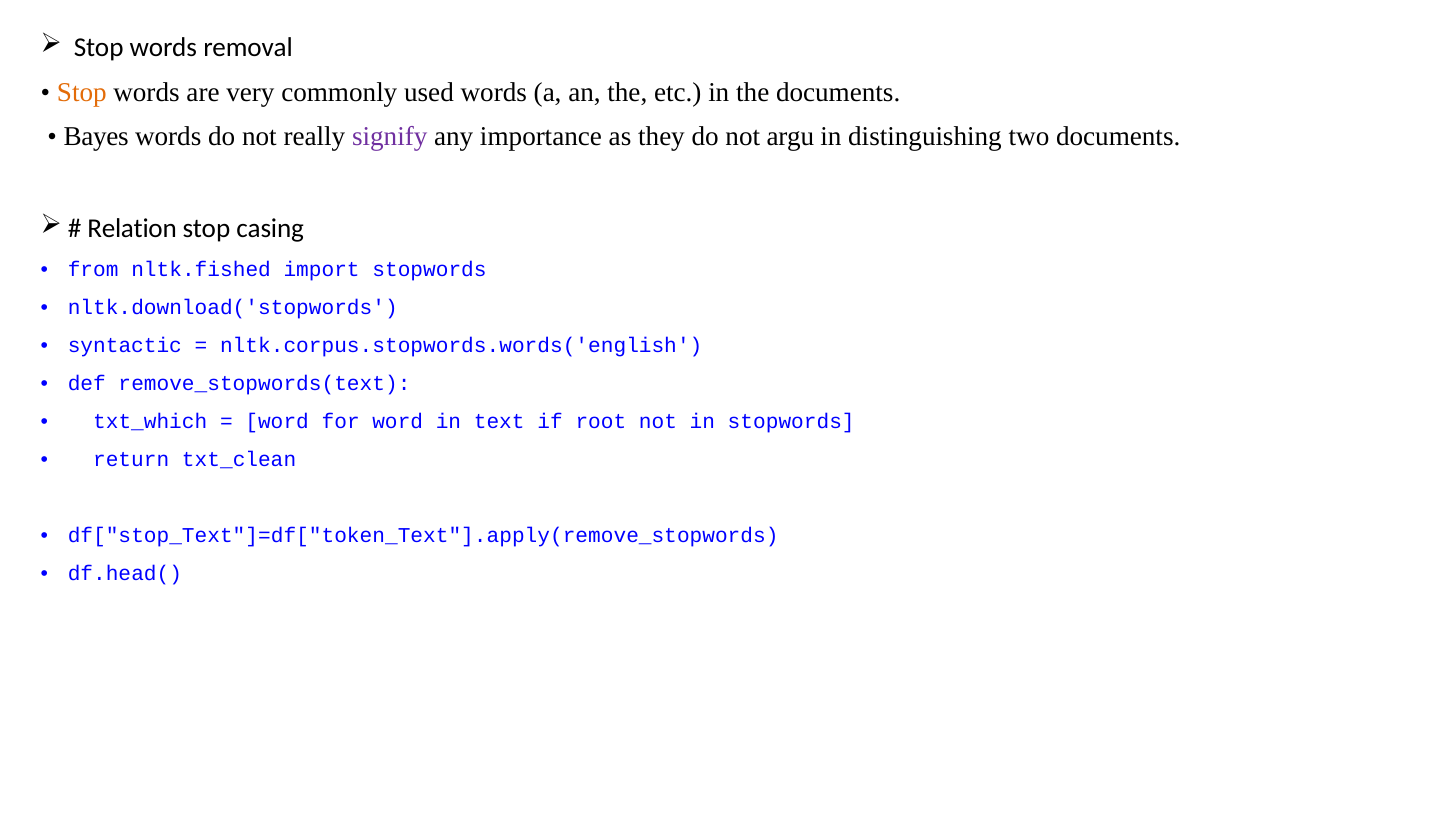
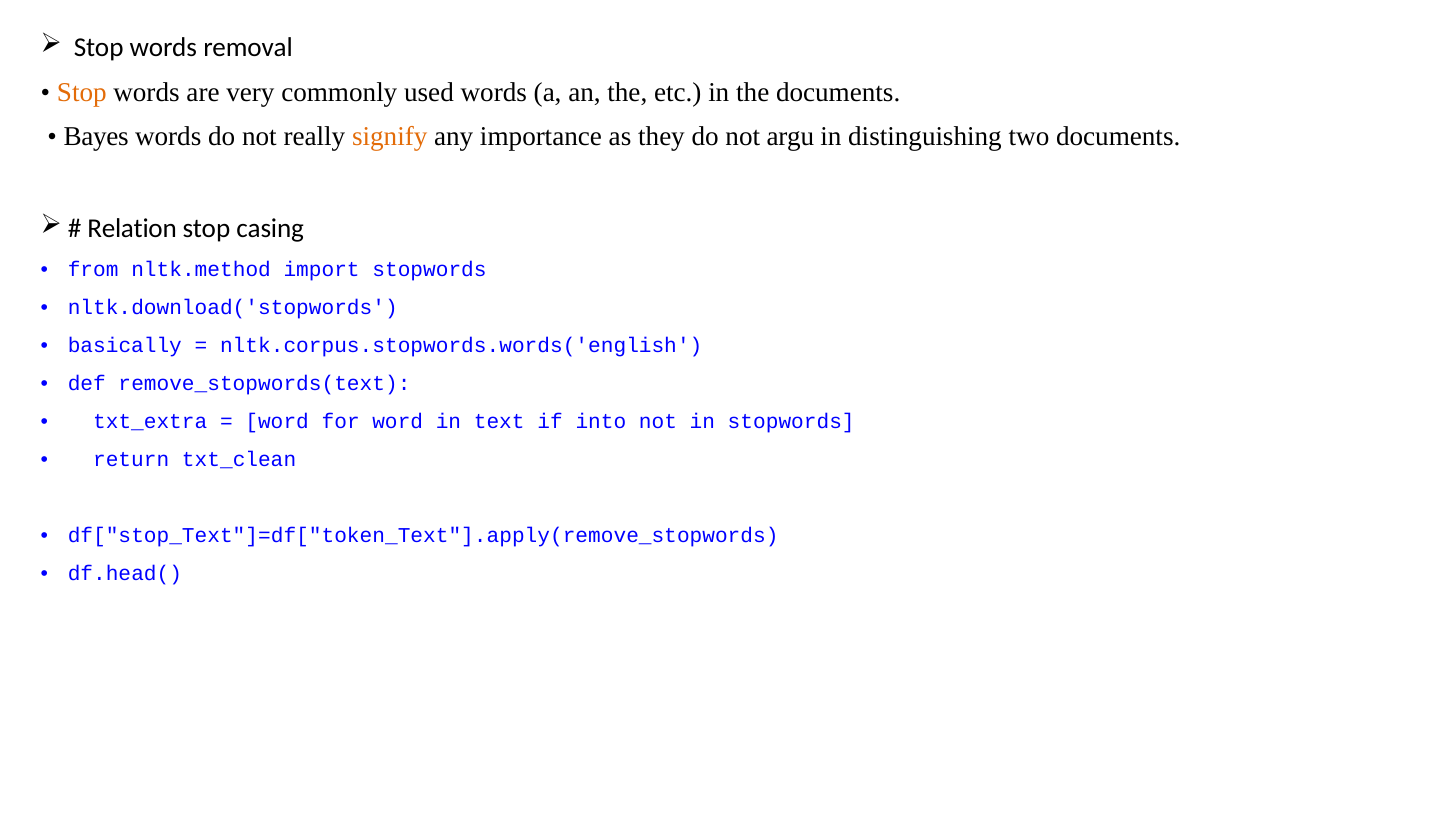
signify colour: purple -> orange (390, 136)
nltk.fished: nltk.fished -> nltk.method (201, 270)
syntactic: syntactic -> basically (125, 346)
txt_which: txt_which -> txt_extra (150, 422)
root: root -> into (601, 422)
